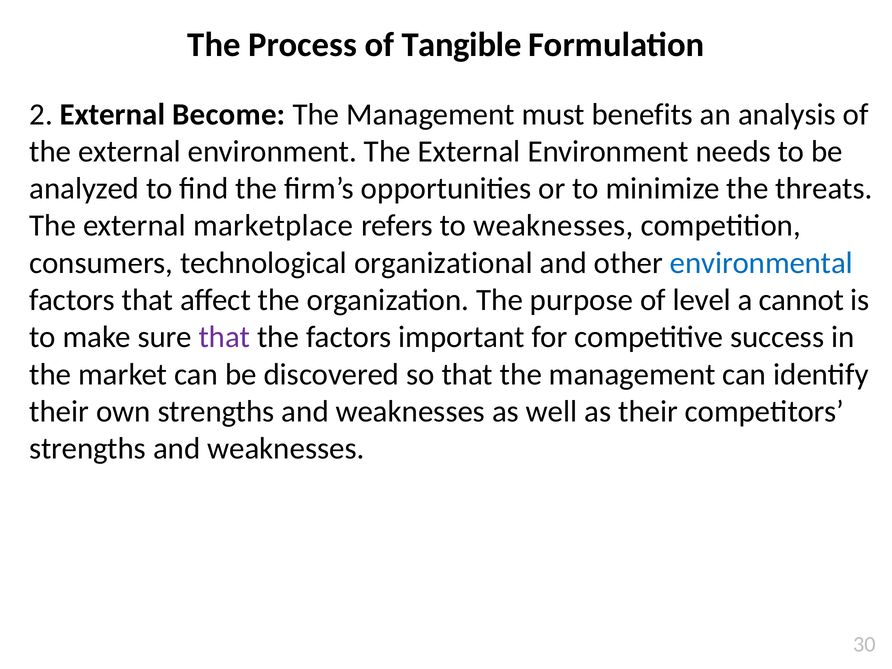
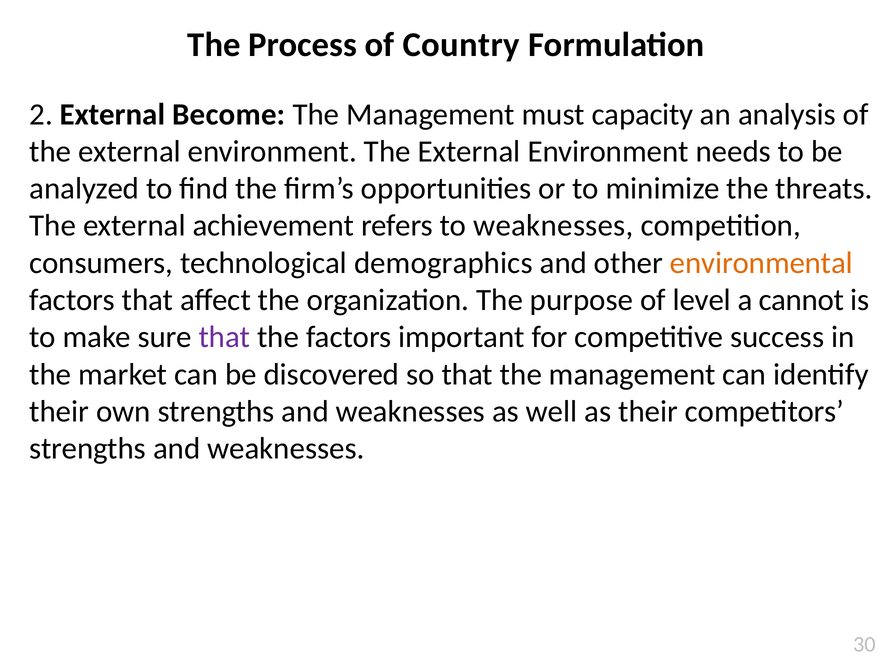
Tangible: Tangible -> Country (461, 45)
benefits: benefits -> capacity (642, 114)
marketplace: marketplace -> achievement (273, 226)
organizational: organizational -> demographics (443, 263)
environmental colour: blue -> orange (761, 263)
